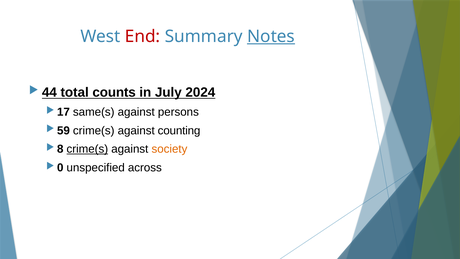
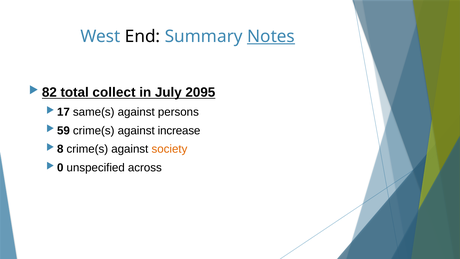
End colour: red -> black (143, 36)
44: 44 -> 82 (49, 92)
counts: counts -> collect (114, 92)
2024: 2024 -> 2095 (200, 92)
counting: counting -> increase (179, 130)
crime(s underline: present -> none (87, 149)
